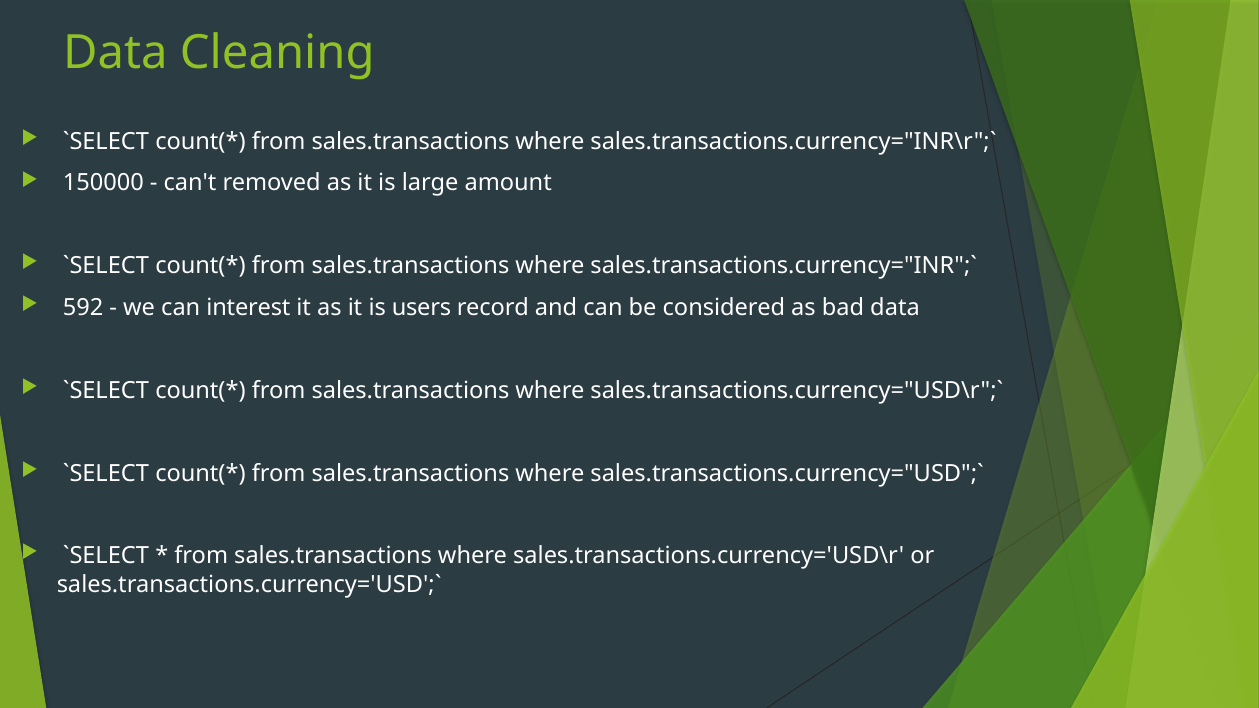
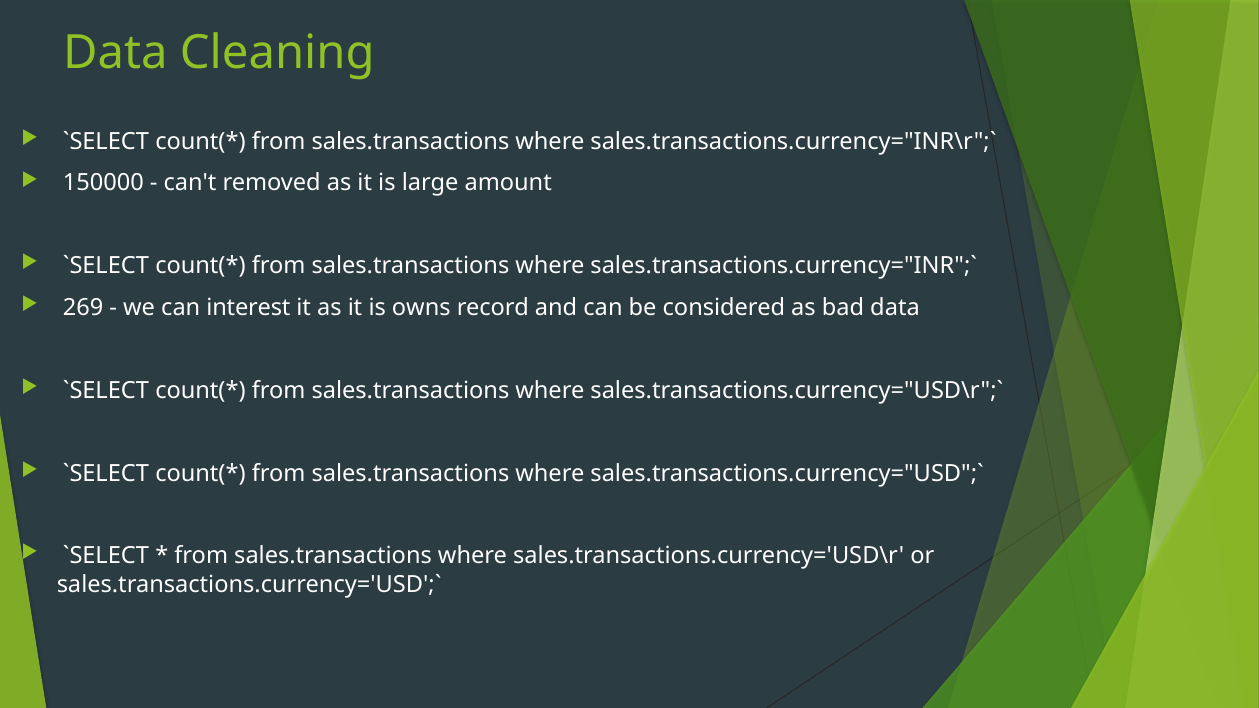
592: 592 -> 269 (83, 308)
users: users -> owns (421, 308)
